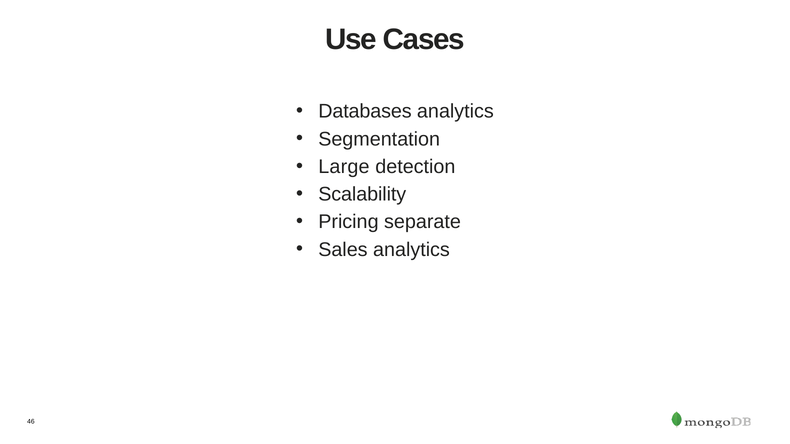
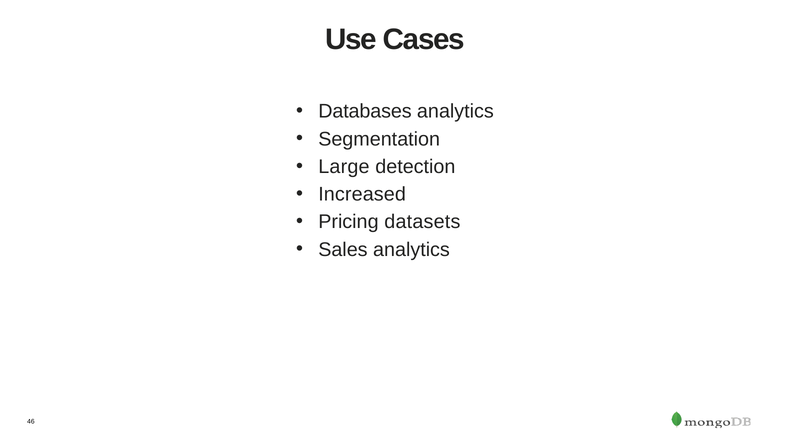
Scalability: Scalability -> Increased (362, 194)
separate: separate -> datasets (422, 222)
